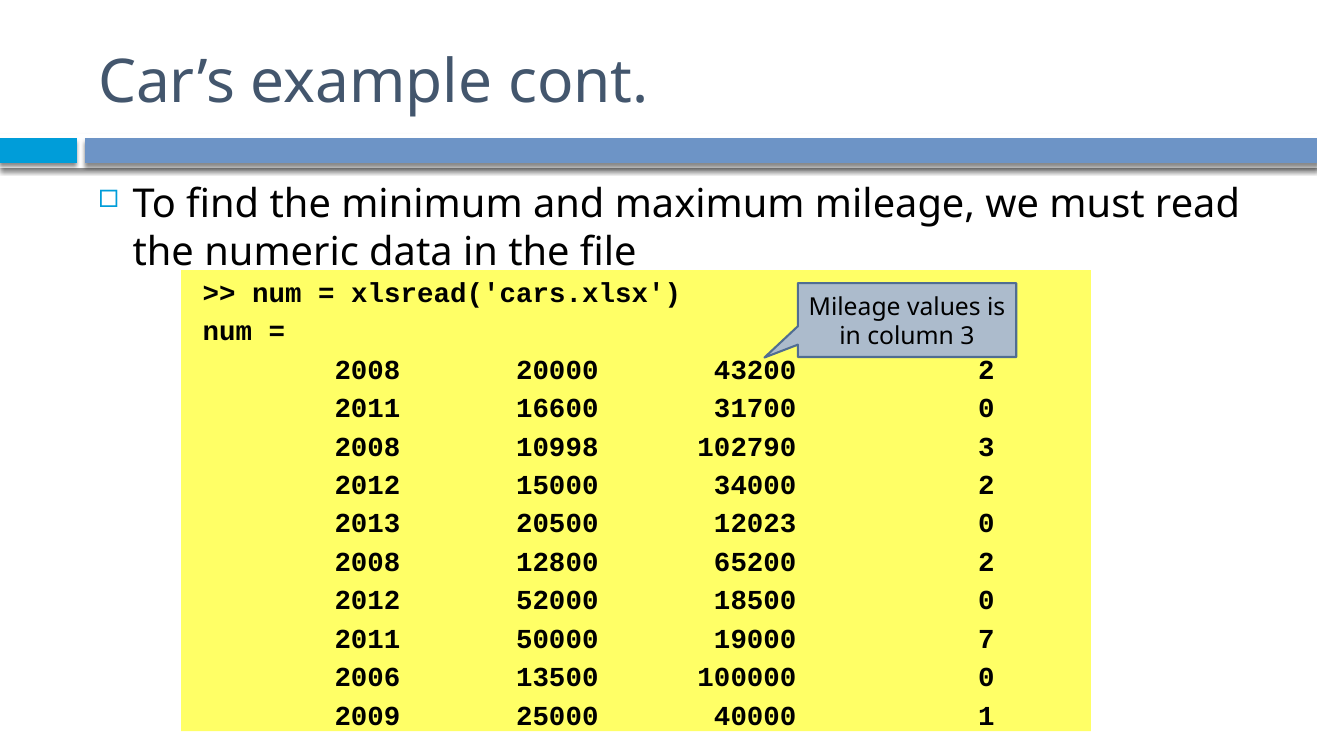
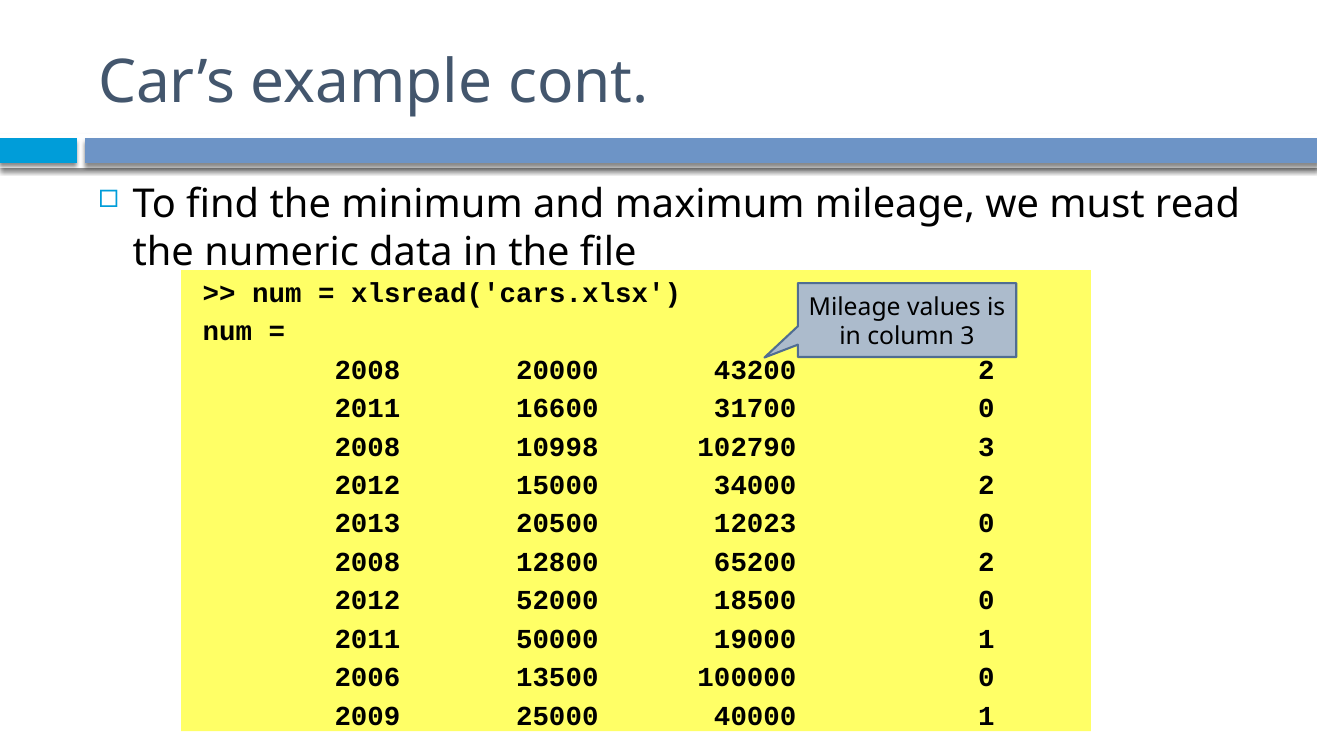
19000 7: 7 -> 1 (986, 639)
